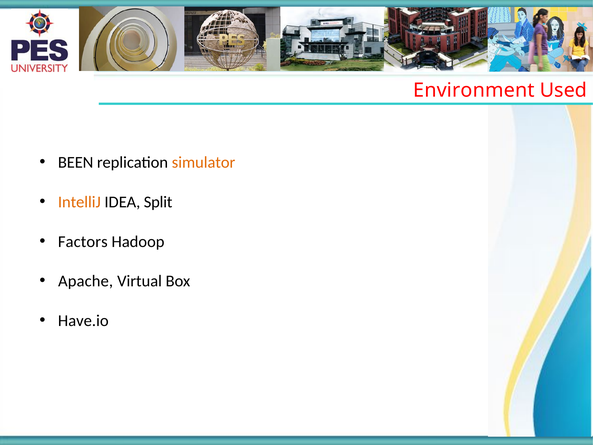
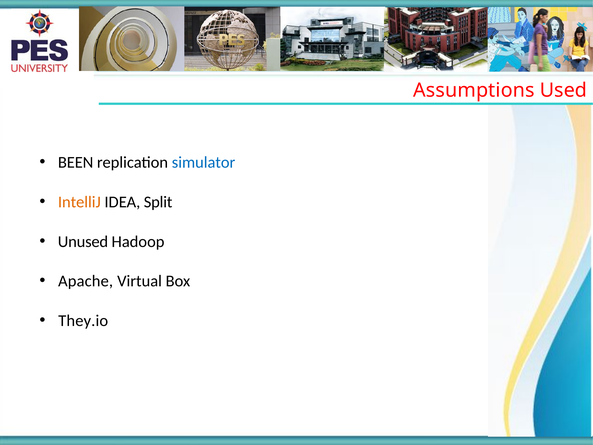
Environment: Environment -> Assumptions (474, 90)
simulator colour: orange -> blue (204, 162)
Factors: Factors -> Unused (83, 241)
Have.io: Have.io -> They.io (83, 321)
